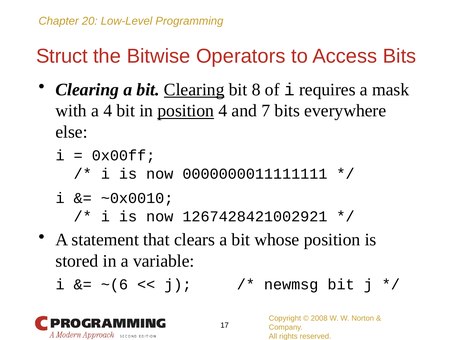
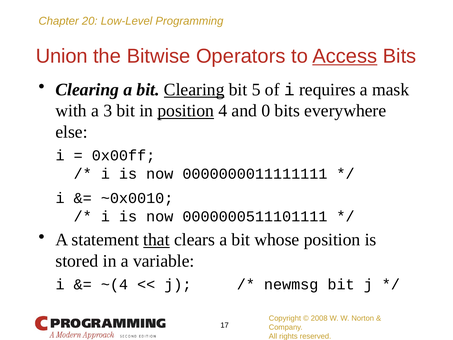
Struct: Struct -> Union (62, 56)
Access underline: none -> present (345, 56)
8: 8 -> 5 (256, 90)
a 4: 4 -> 3 (108, 111)
7: 7 -> 0 (266, 111)
1267428421002921: 1267428421002921 -> 0000000511101111 (255, 216)
that underline: none -> present (156, 240)
~(6: ~(6 -> ~(4 (114, 284)
